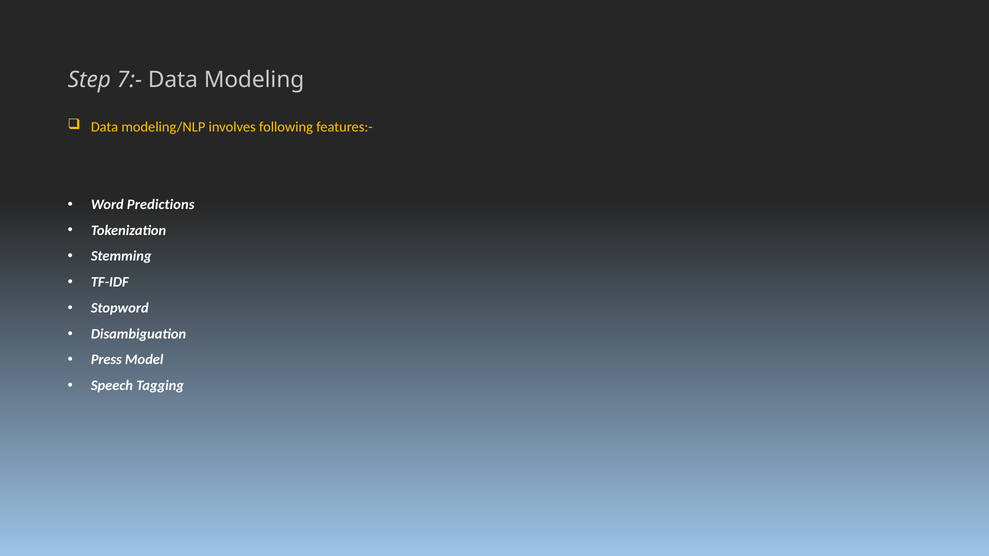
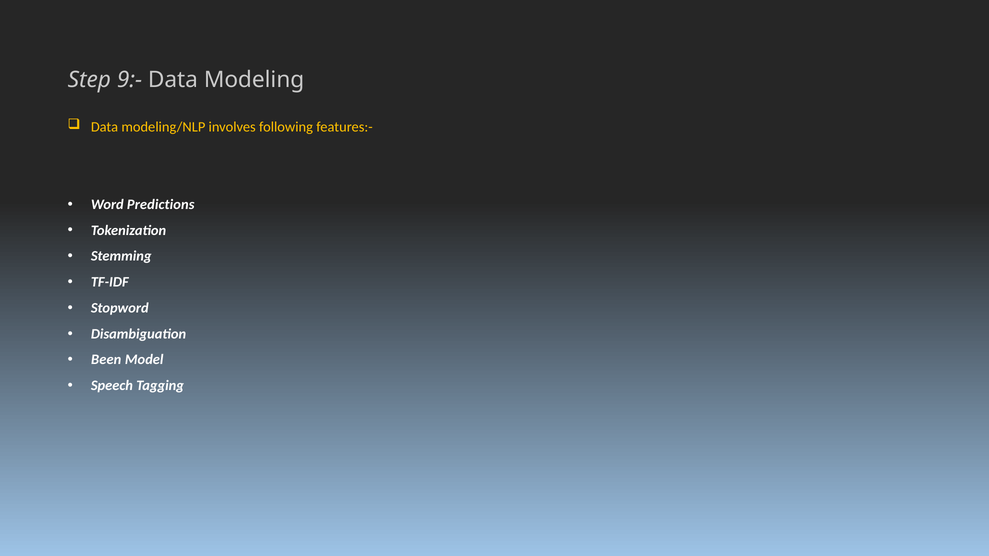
7:-: 7:- -> 9:- (130, 80)
Press: Press -> Been (106, 360)
